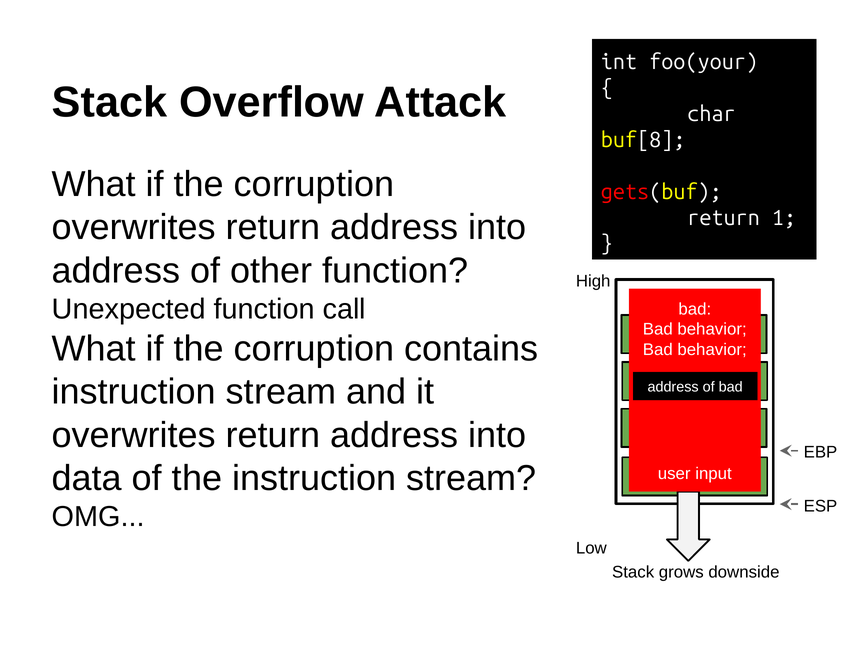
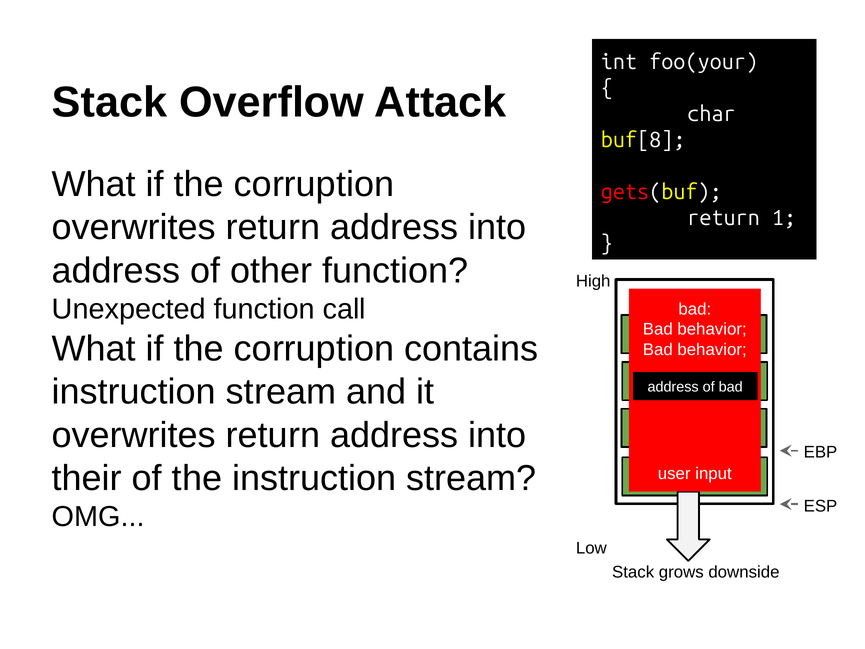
data: data -> their (87, 478)
